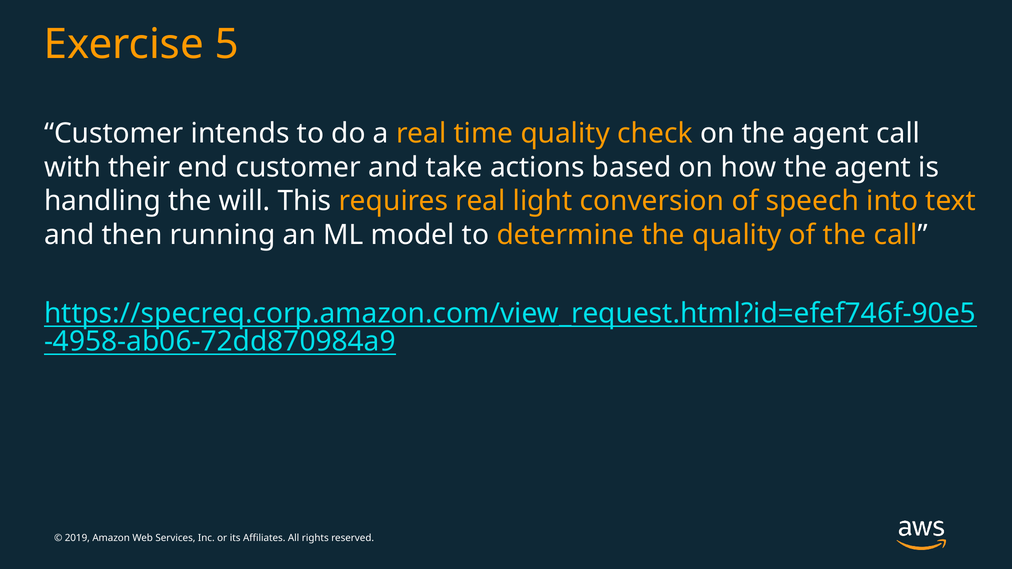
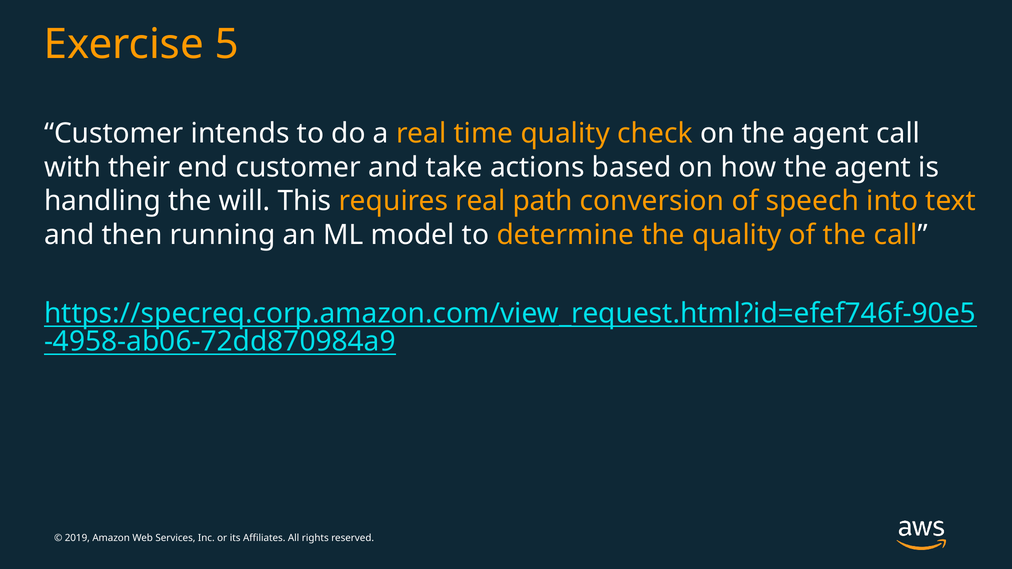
light: light -> path (543, 201)
